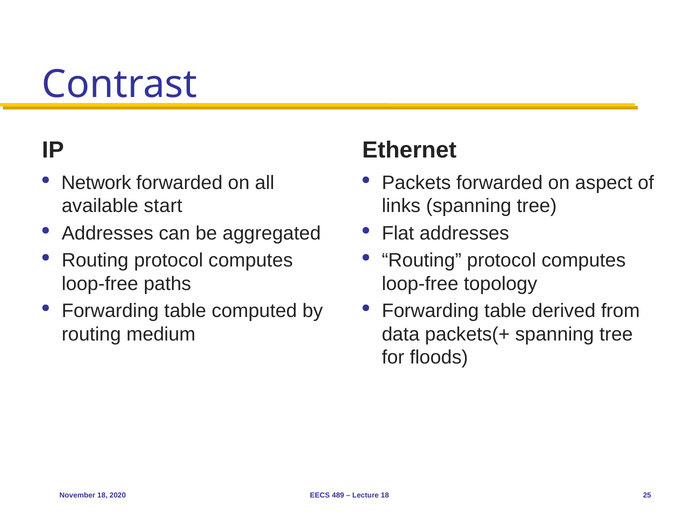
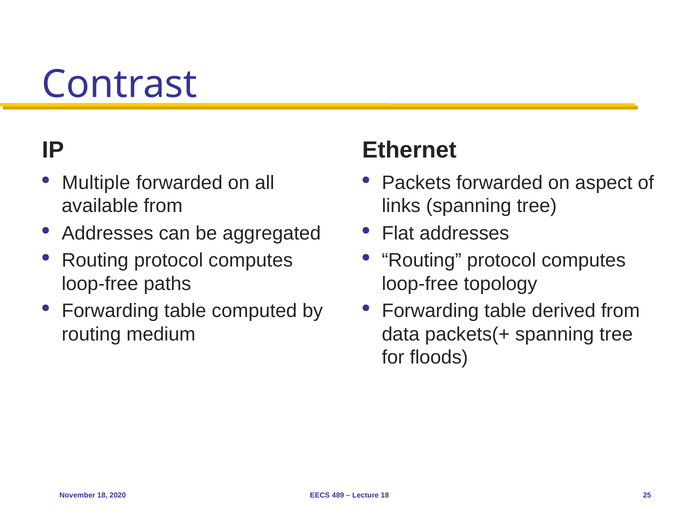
Network: Network -> Multiple (96, 183)
available start: start -> from (163, 206)
